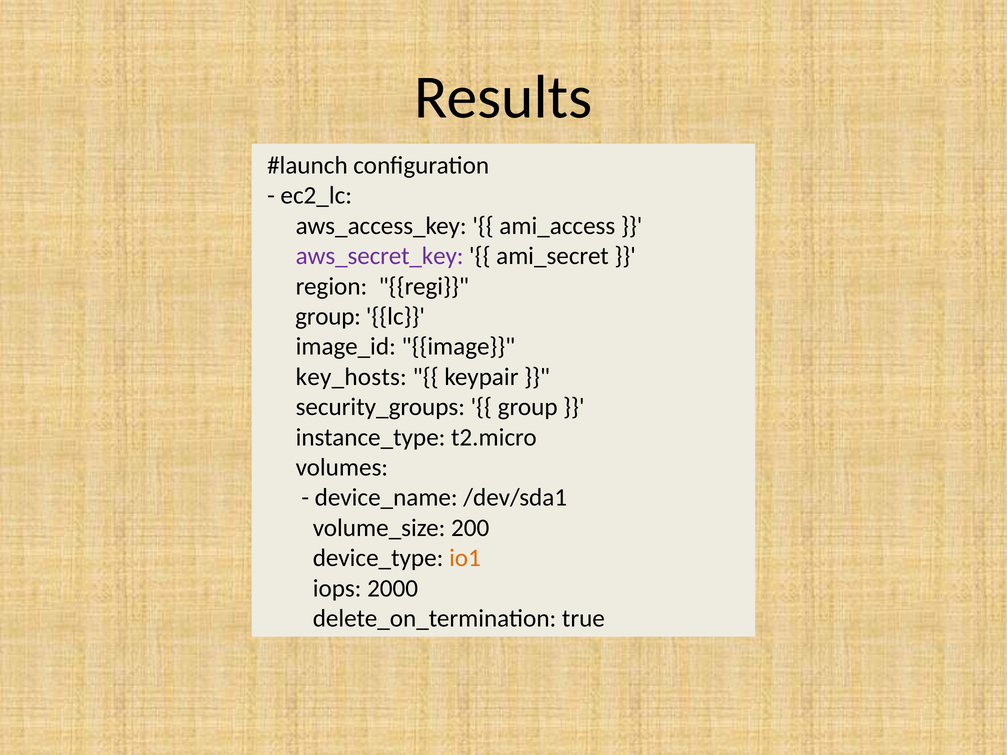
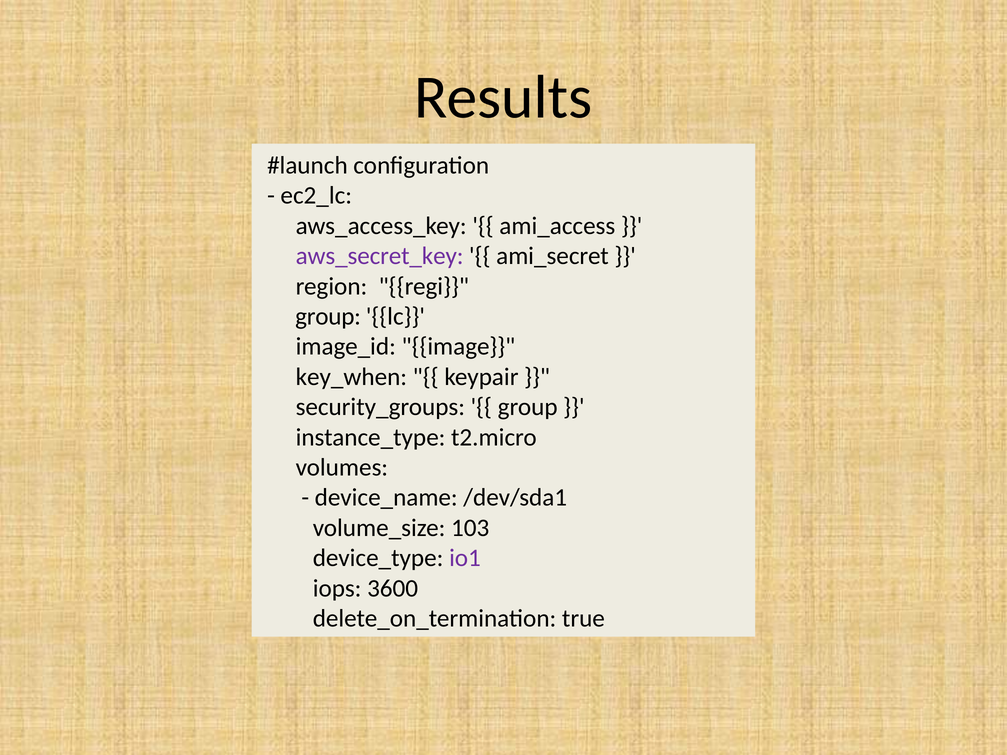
key_hosts: key_hosts -> key_when (351, 377)
200: 200 -> 103 (470, 528)
io1 colour: orange -> purple (465, 558)
2000: 2000 -> 3600 (393, 588)
